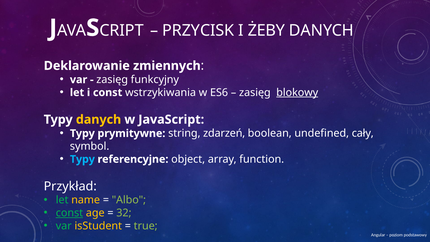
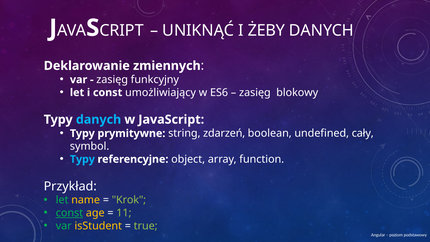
PRZYCISK: PRZYCISK -> UNIKNĄĆ (198, 31)
wstrzykiwania: wstrzykiwania -> umożliwiający (161, 92)
blokowy underline: present -> none (297, 92)
danych colour: yellow -> light blue (99, 119)
Albo: Albo -> Krok (129, 200)
32: 32 -> 11 (124, 213)
